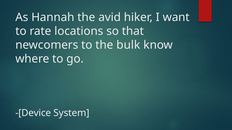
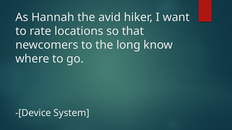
bulk: bulk -> long (128, 45)
